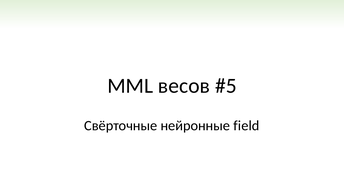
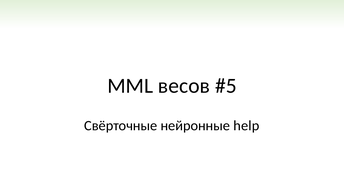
field: field -> help (246, 126)
